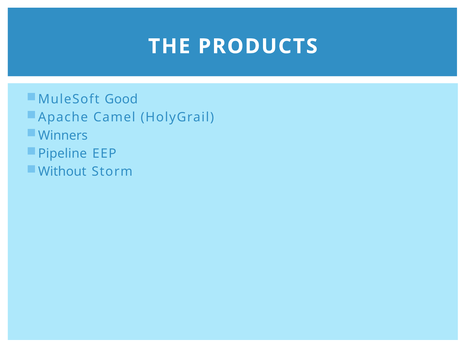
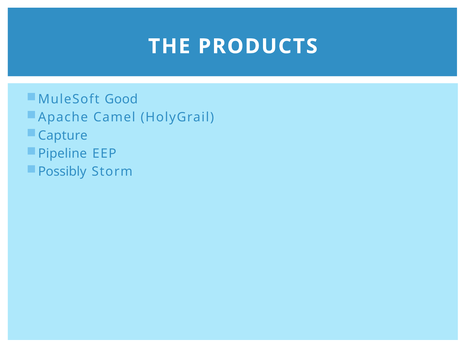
Winners: Winners -> Capture (63, 136)
Without: Without -> Possibly (62, 172)
